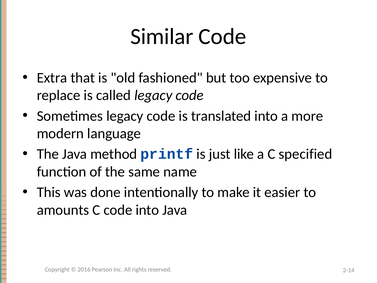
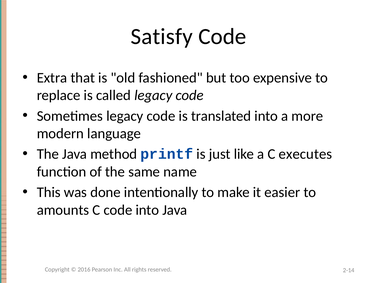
Similar: Similar -> Satisfy (162, 36)
specified: specified -> executes (305, 154)
